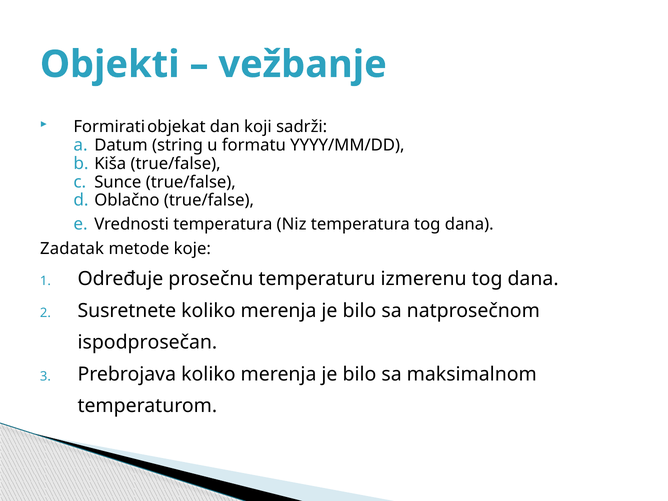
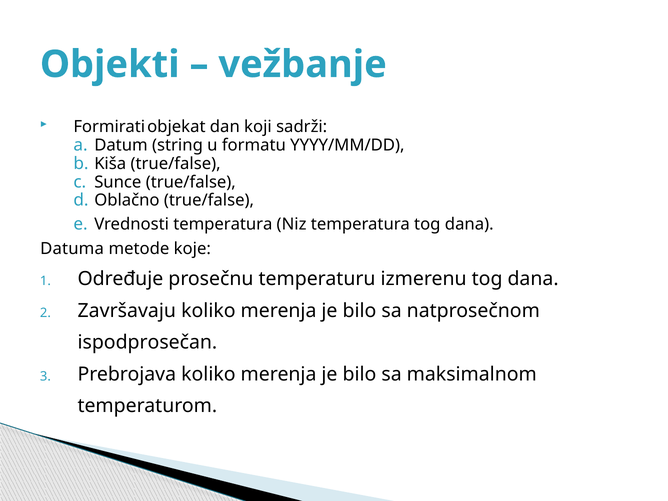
Zadatak: Zadatak -> Datuma (72, 249)
Susretnete: Susretnete -> Završavaju (127, 311)
